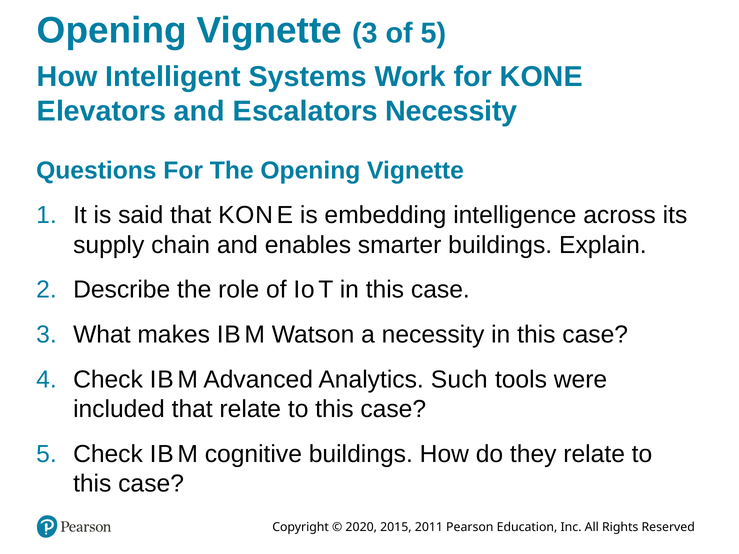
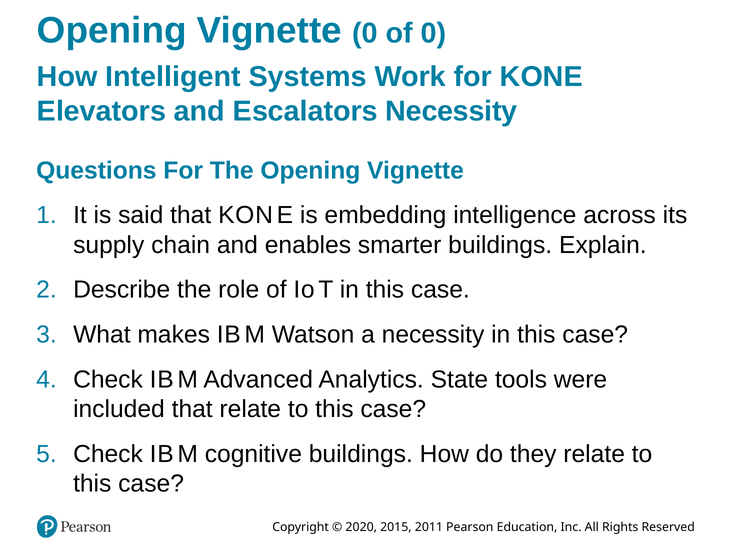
Vignette 3: 3 -> 0 (365, 33)
of 5: 5 -> 0 (434, 33)
Such: Such -> State (459, 380)
